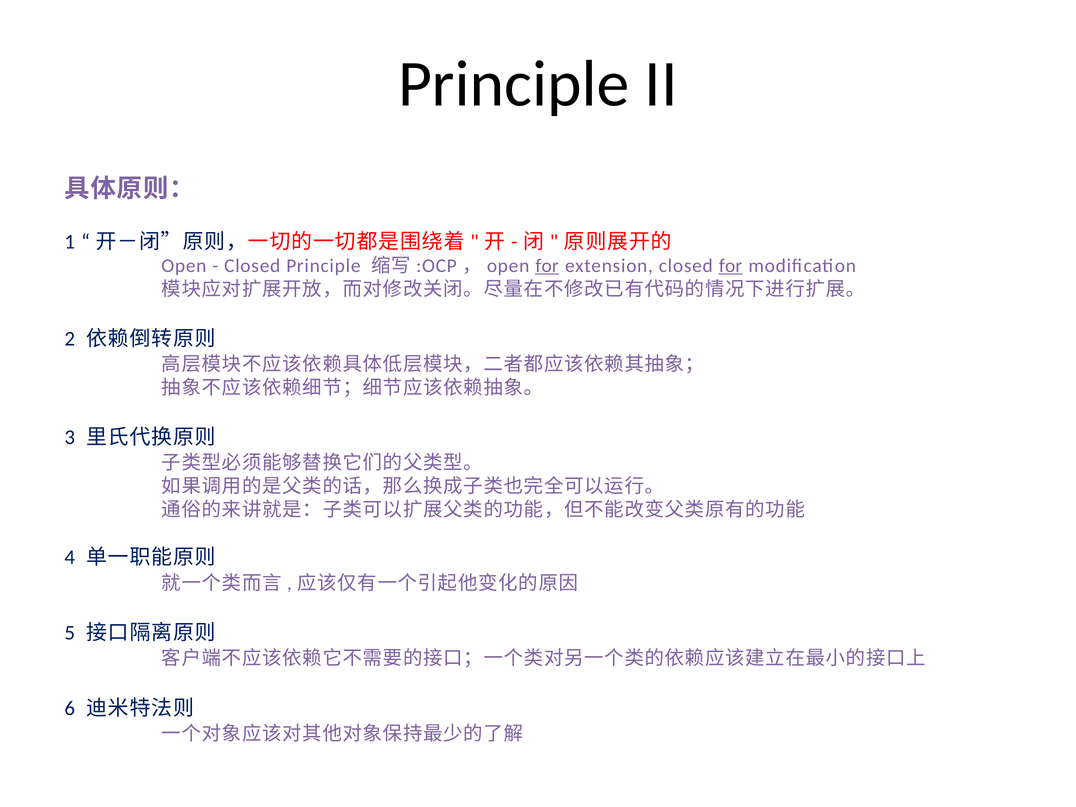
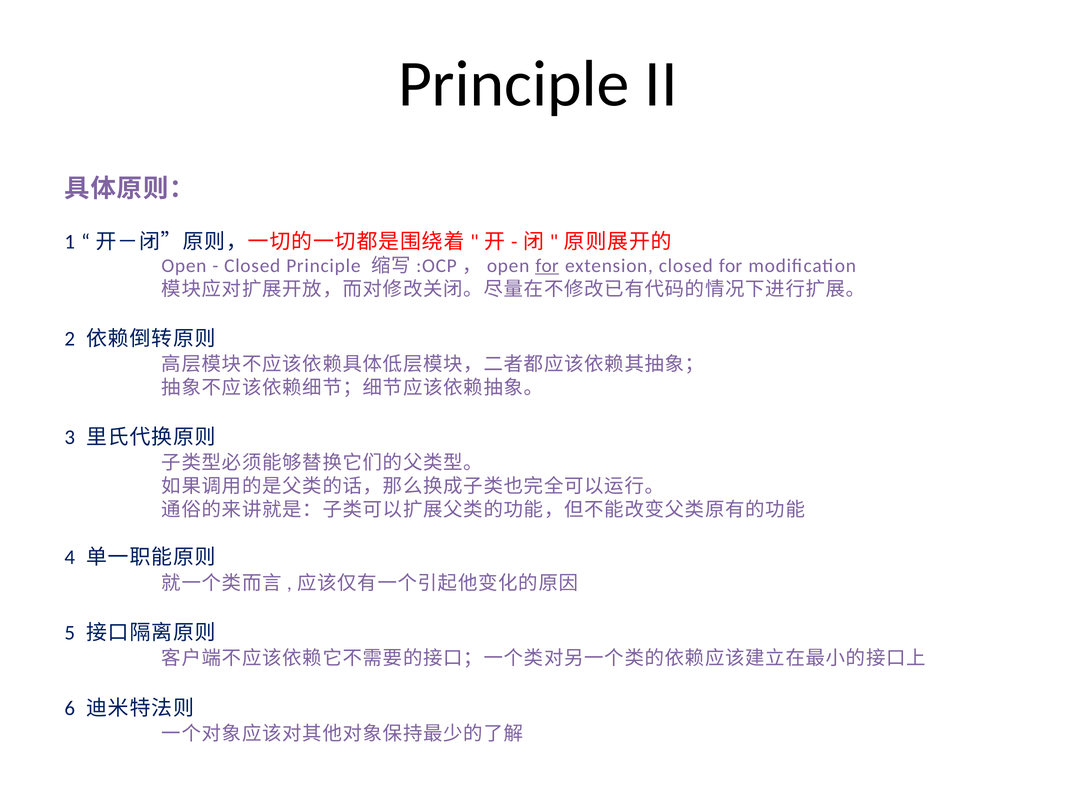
for underline: present -> none (731, 266)
